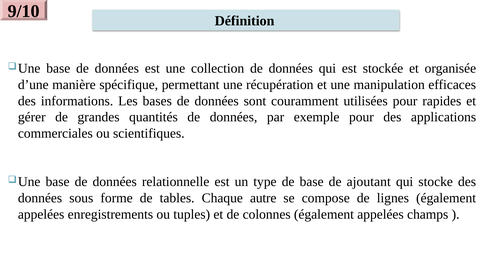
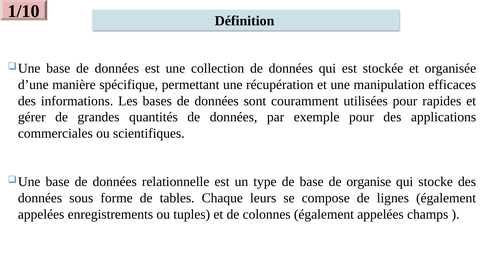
9/10: 9/10 -> 1/10 (24, 11)
ajoutant: ajoutant -> organise (369, 182)
autre: autre -> leurs (263, 198)
